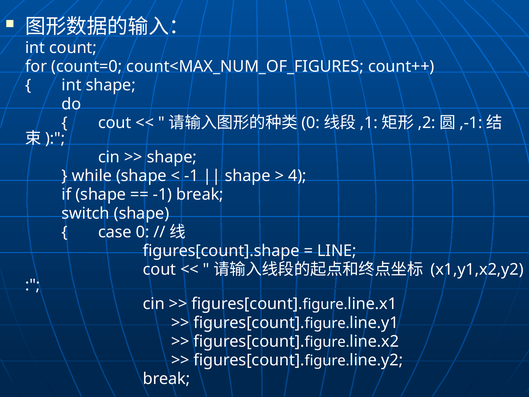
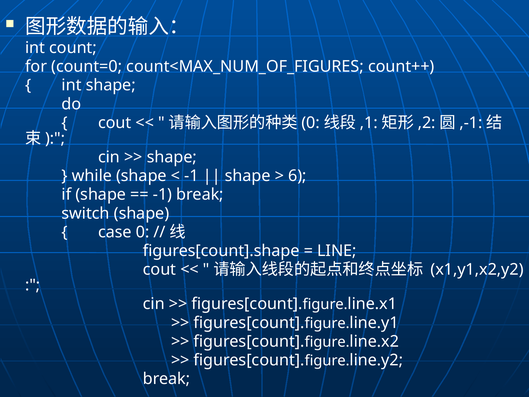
4: 4 -> 6 (297, 176)
